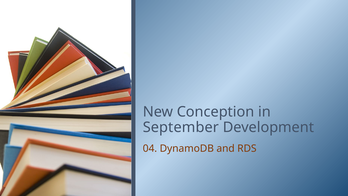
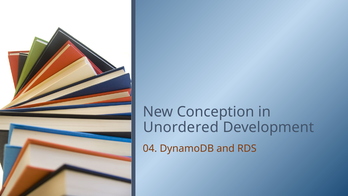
September: September -> Unordered (181, 127)
